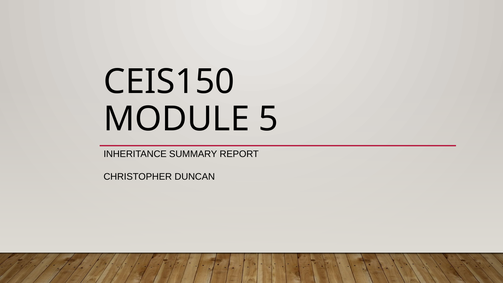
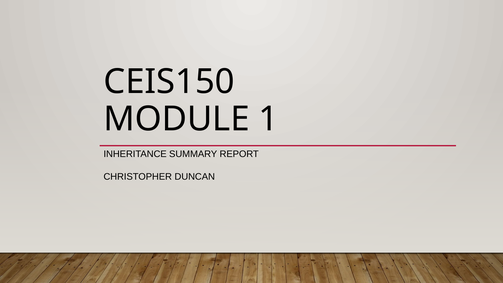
5: 5 -> 1 (268, 119)
